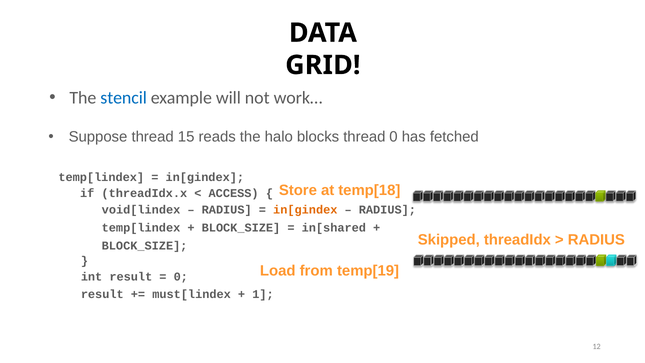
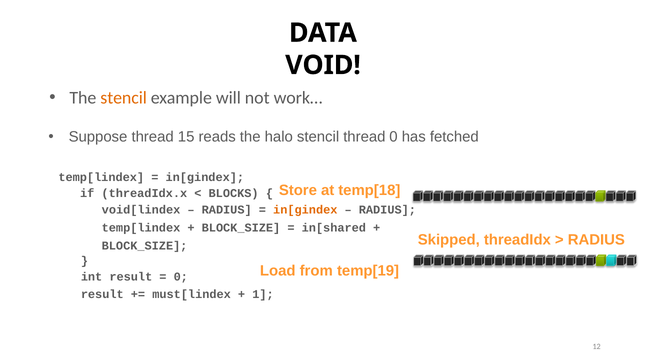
GRID: GRID -> VOID (323, 65)
stencil colour: blue -> orange (124, 98)
halo blocks: blocks -> stencil (318, 137)
ACCESS: ACCESS -> BLOCKS (234, 193)
